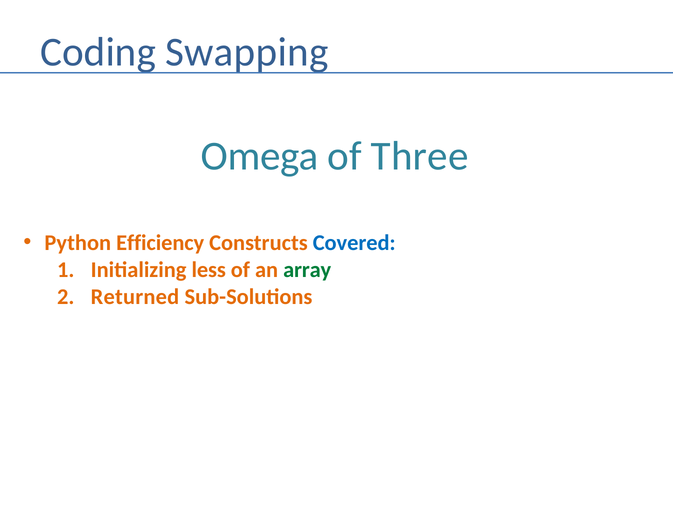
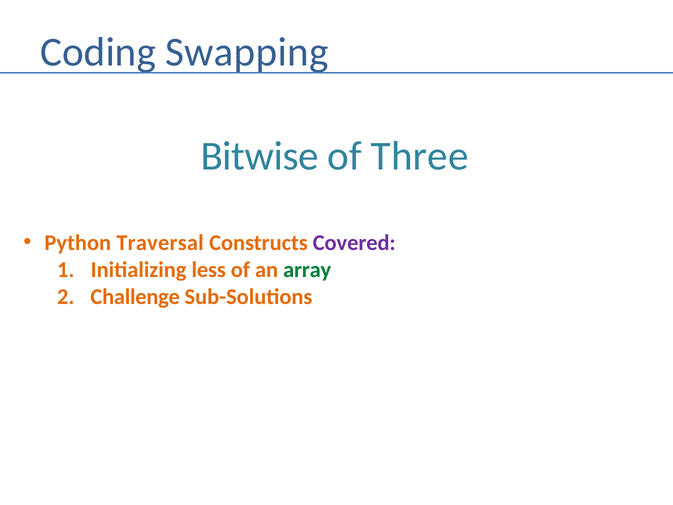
Omega: Omega -> Bitwise (260, 156)
Efficiency: Efficiency -> Traversal (160, 243)
Covered colour: blue -> purple (354, 243)
Returned: Returned -> Challenge (135, 297)
